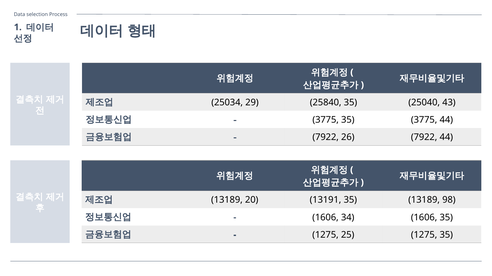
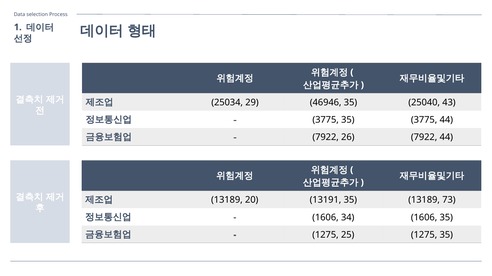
25840: 25840 -> 46946 (326, 103)
98: 98 -> 73 (449, 200)
